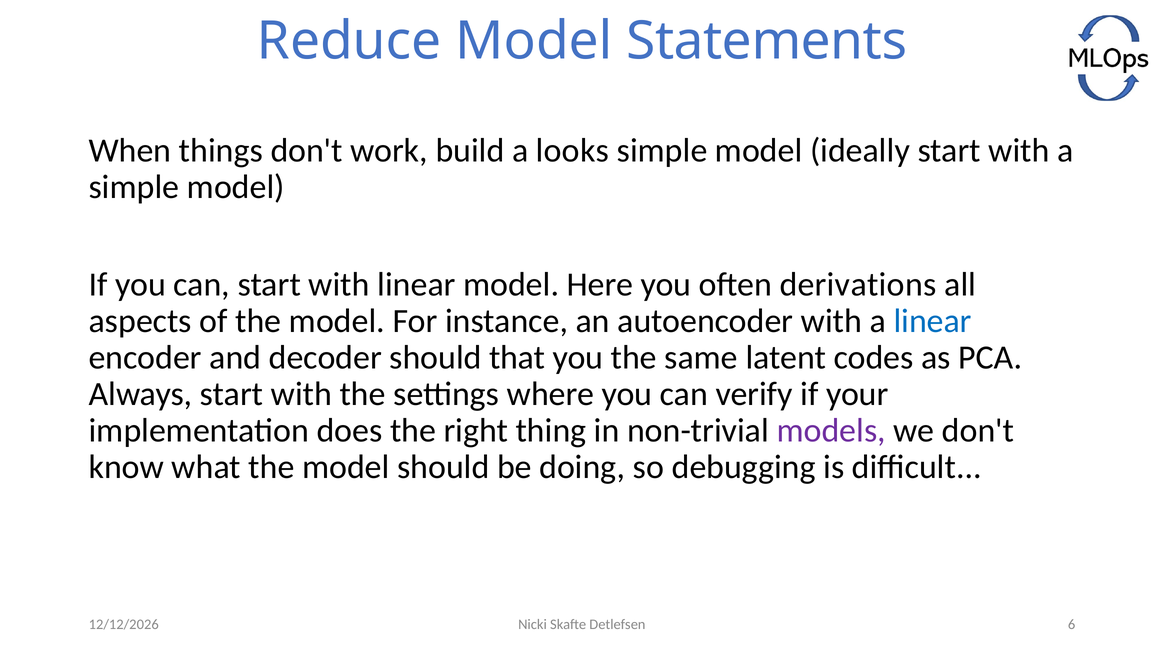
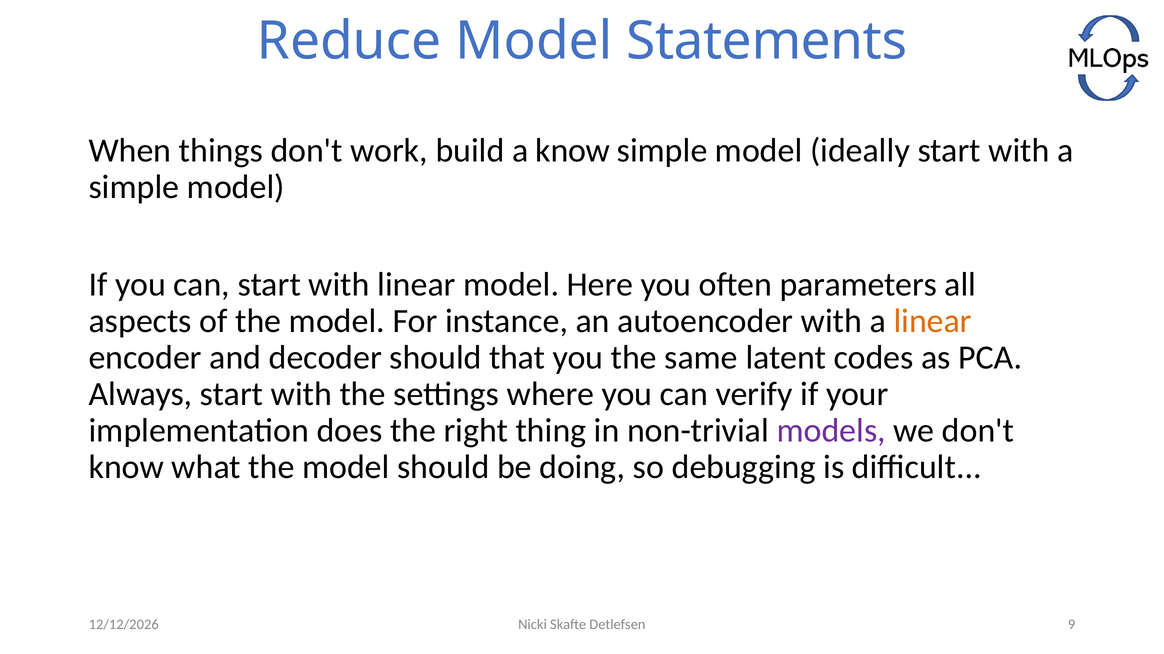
a looks: looks -> know (573, 151)
derivations: derivations -> parameters (858, 285)
linear colour: blue -> orange (933, 321)
6: 6 -> 9 (1072, 625)
